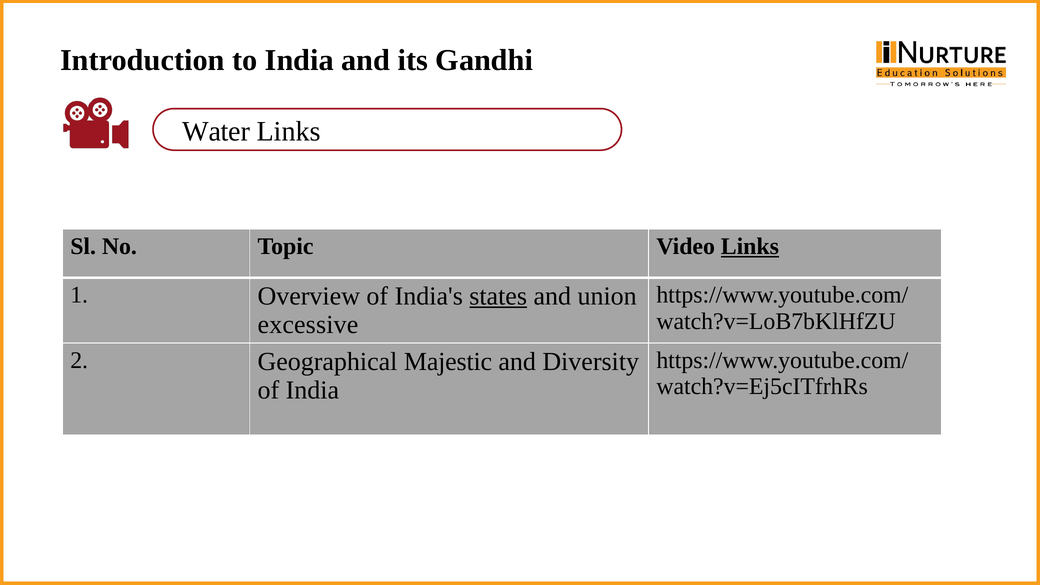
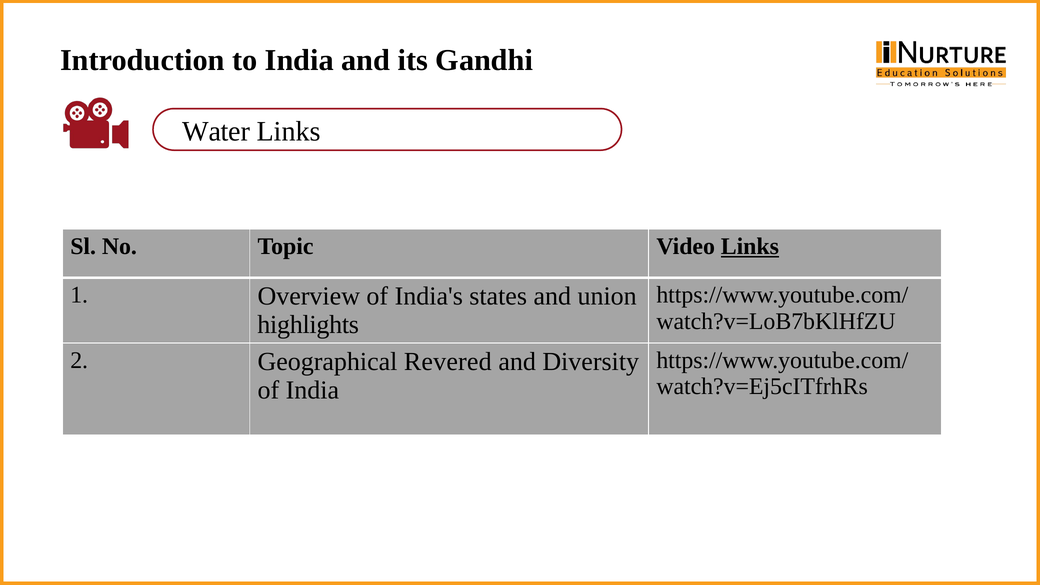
states underline: present -> none (498, 296)
excessive: excessive -> highlights (308, 325)
Majestic: Majestic -> Revered (448, 361)
